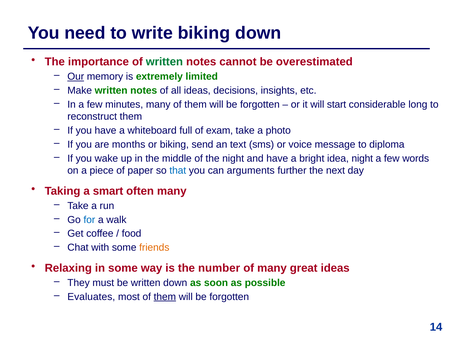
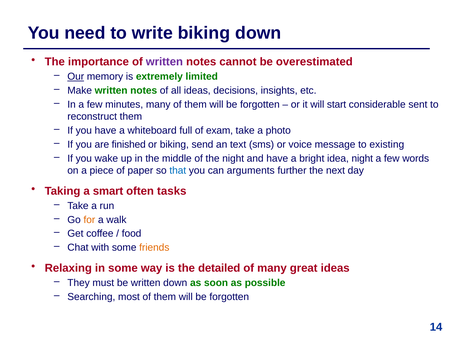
written colour: green -> purple (164, 62)
long: long -> sent (418, 104)
months: months -> finished (129, 144)
diploma: diploma -> existing (387, 144)
often many: many -> tasks (172, 191)
for colour: blue -> orange (89, 220)
number: number -> detailed (219, 268)
Evaluates: Evaluates -> Searching (91, 297)
them underline: present -> none (165, 297)
